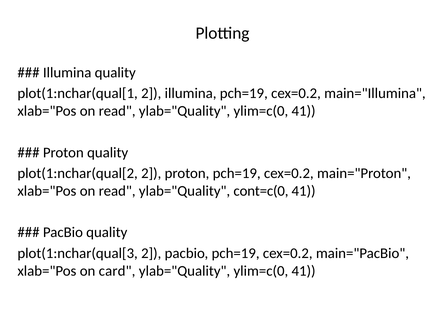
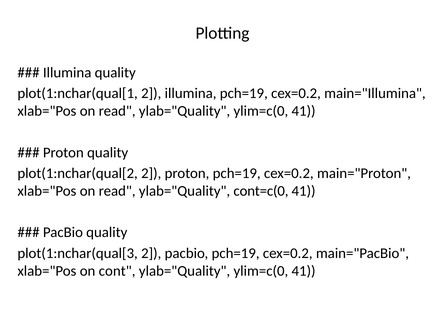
card: card -> cont (117, 272)
